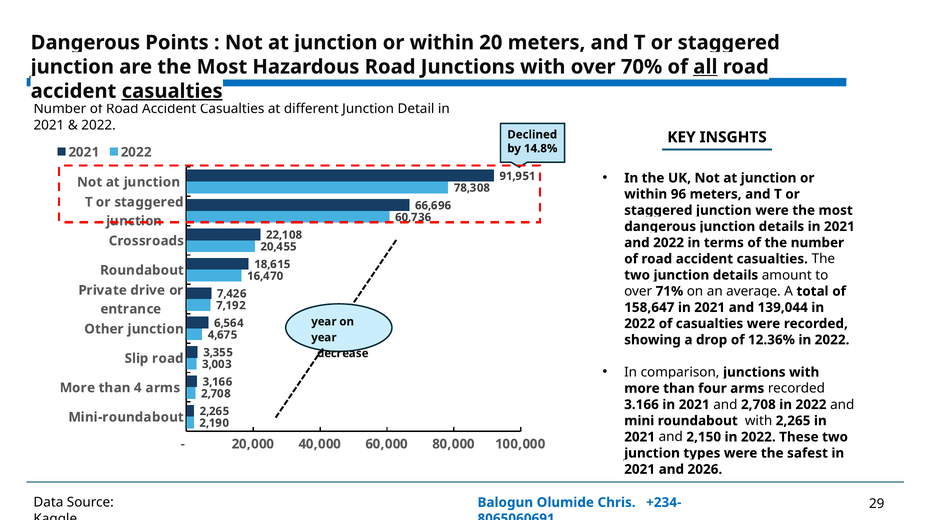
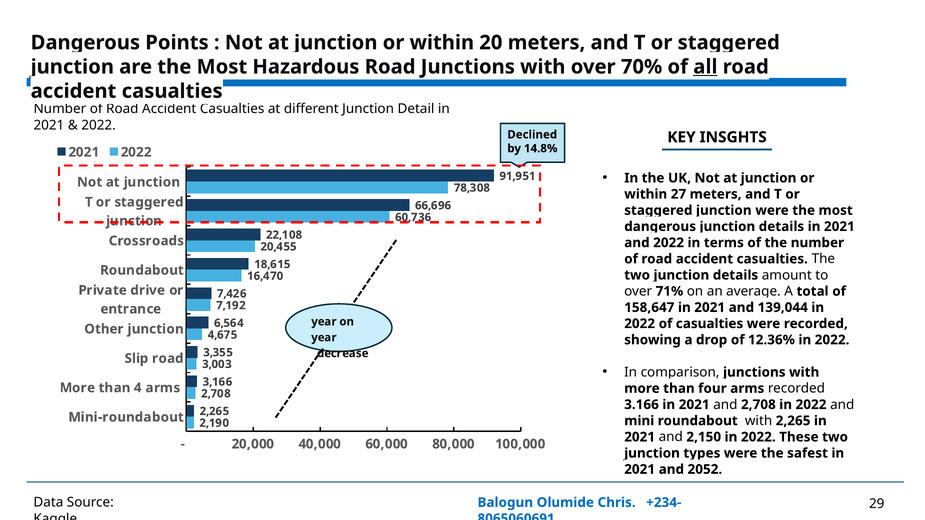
casualties underline: present -> none (172, 91)
96: 96 -> 27 (678, 194)
2026: 2026 -> 2052 (705, 470)
